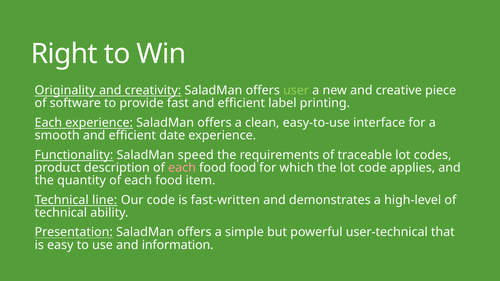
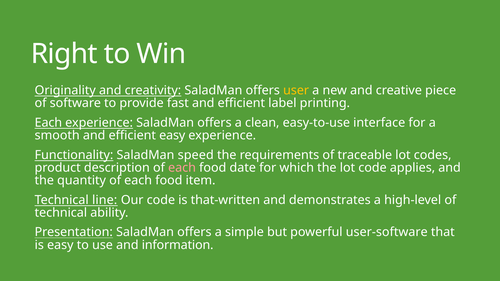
user colour: light green -> yellow (296, 90)
efficient date: date -> easy (172, 135)
food food: food -> date (243, 168)
fast-written: fast-written -> that-written (225, 200)
user-technical: user-technical -> user-software (387, 232)
